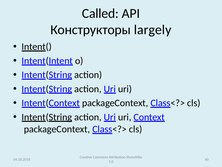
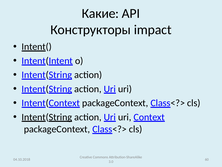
Called: Called -> Какие (100, 13)
largely: largely -> impact (153, 30)
